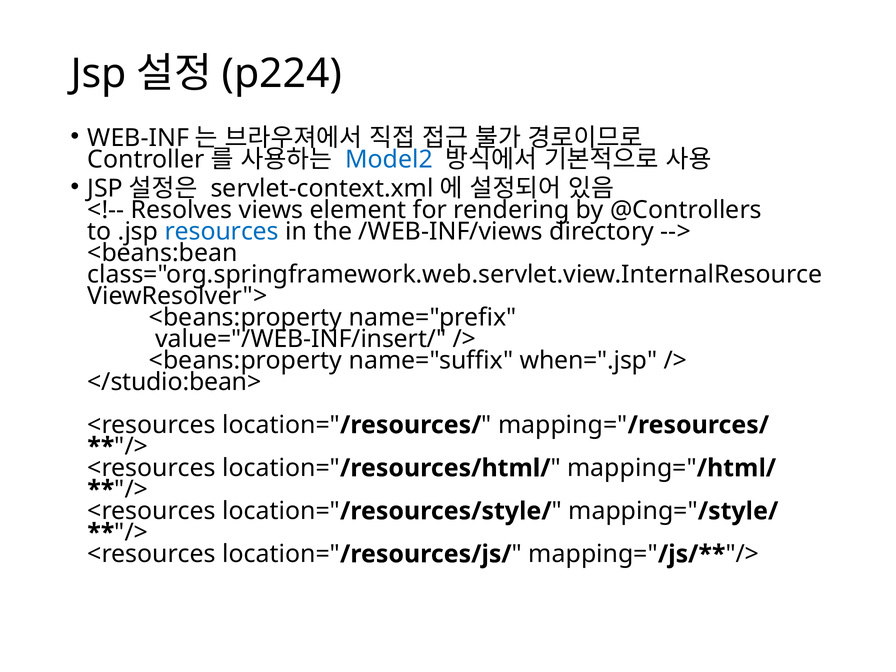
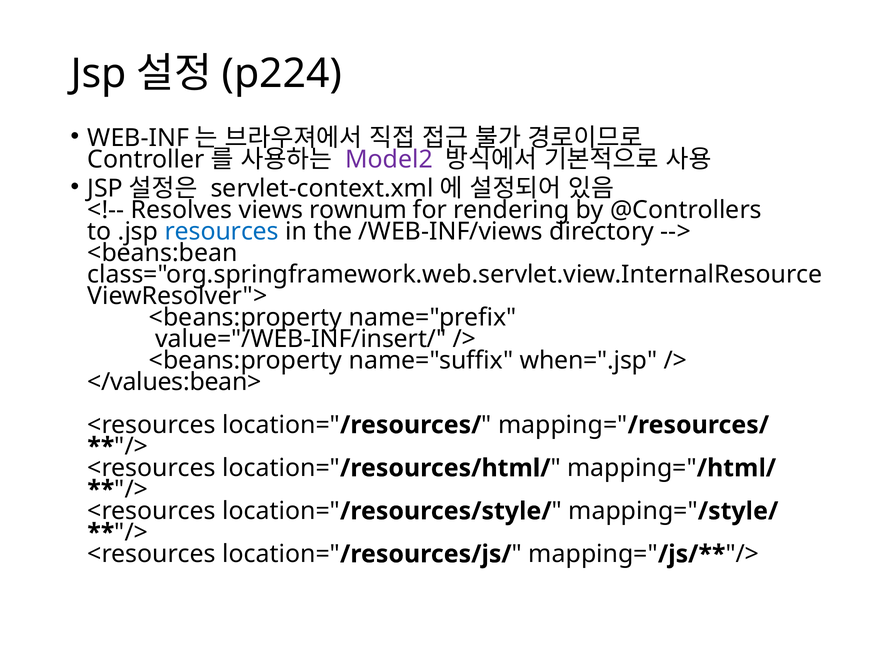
Model2 colour: blue -> purple (389, 159)
element: element -> rownum (358, 210)
</studio:bean>: </studio:bean> -> </values:bean> (174, 382)
